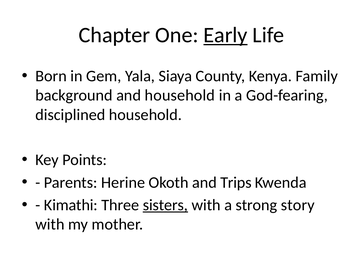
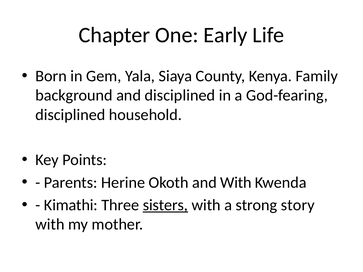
Early underline: present -> none (225, 35)
and household: household -> disciplined (180, 96)
and Trips: Trips -> With (236, 183)
